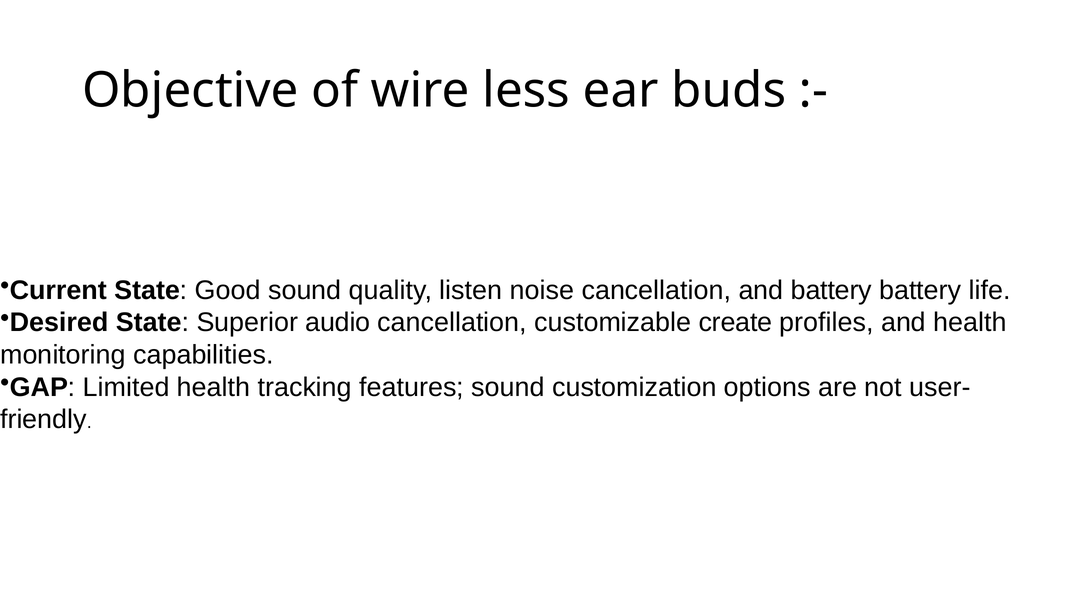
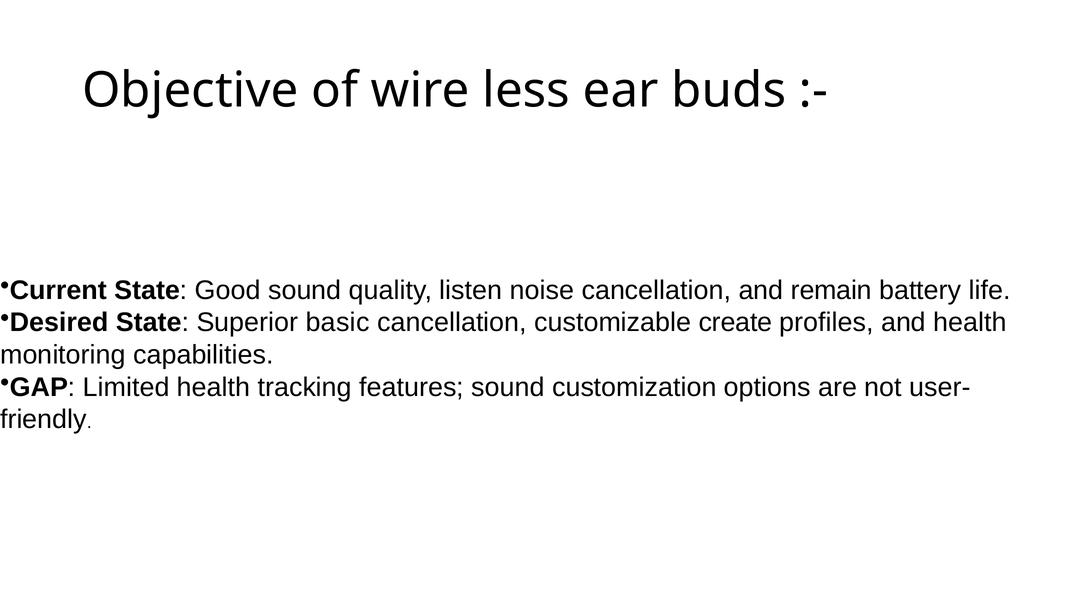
and battery: battery -> remain (831, 290)
audio: audio -> basic (338, 323)
